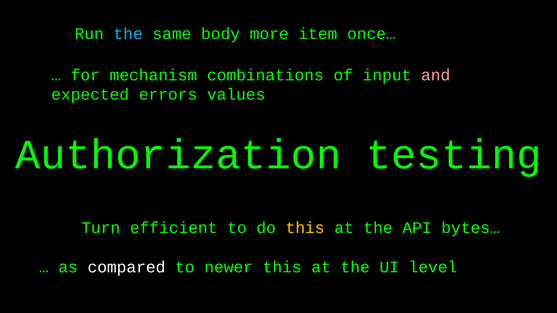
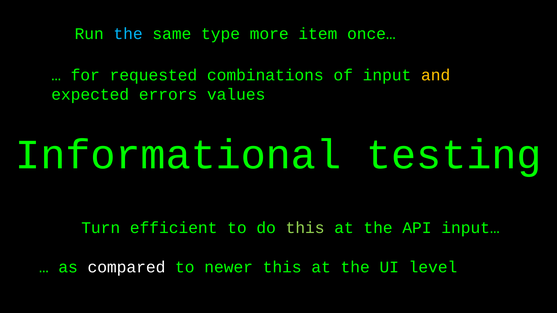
body: body -> type (221, 34)
mechanism: mechanism -> requested (153, 75)
and colour: pink -> yellow (436, 75)
Authorization: Authorization -> Informational (178, 155)
this colour: yellow -> light green (305, 228)
bytes…: bytes… -> input… (471, 228)
